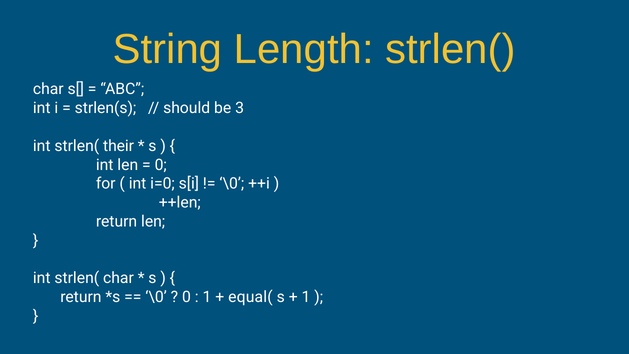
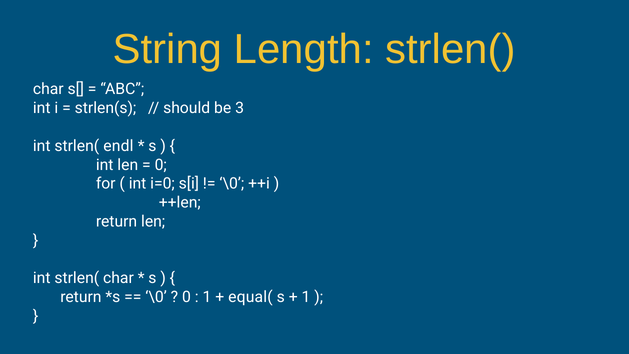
their: their -> endl (118, 146)
